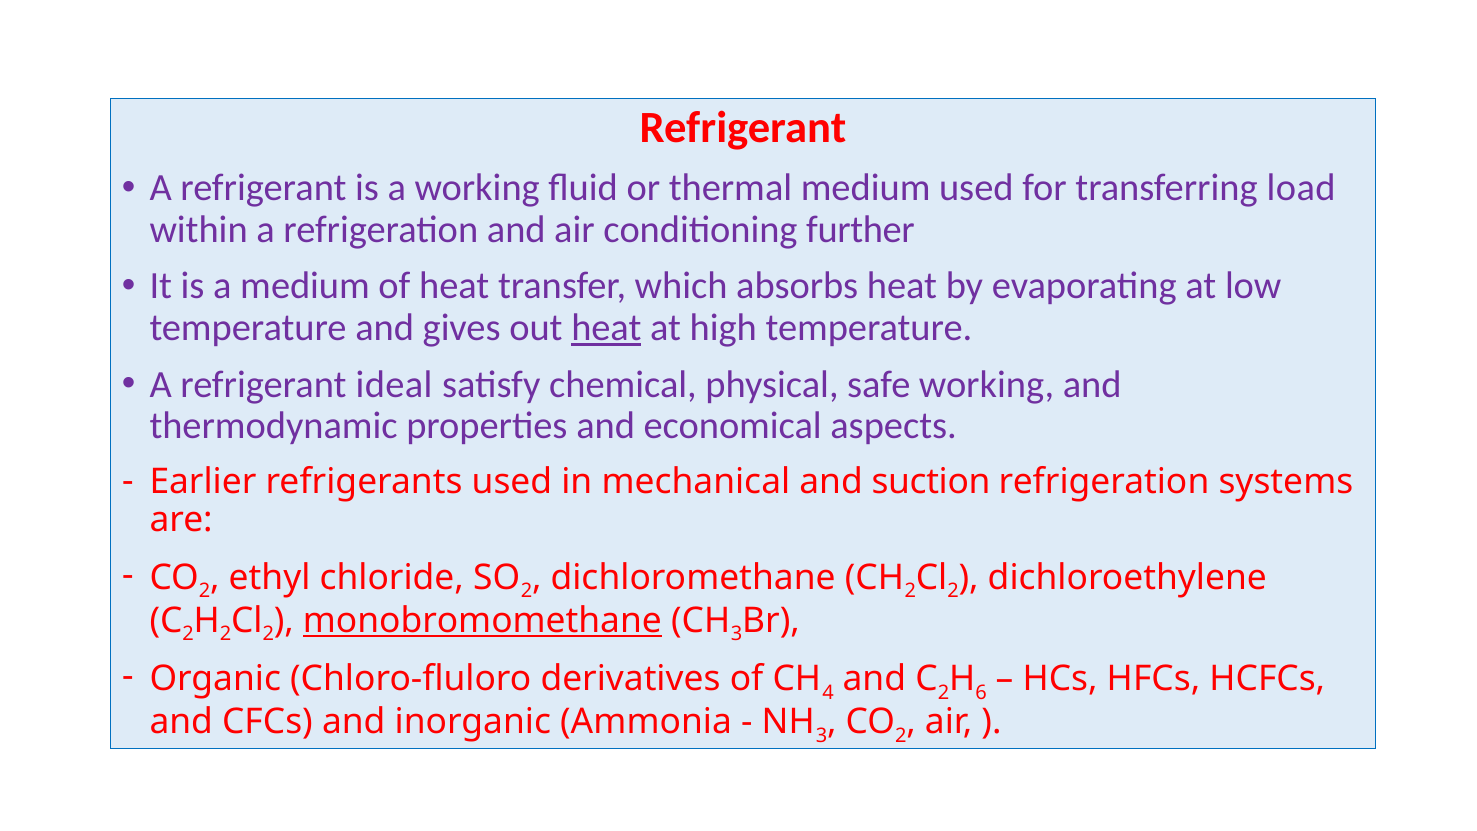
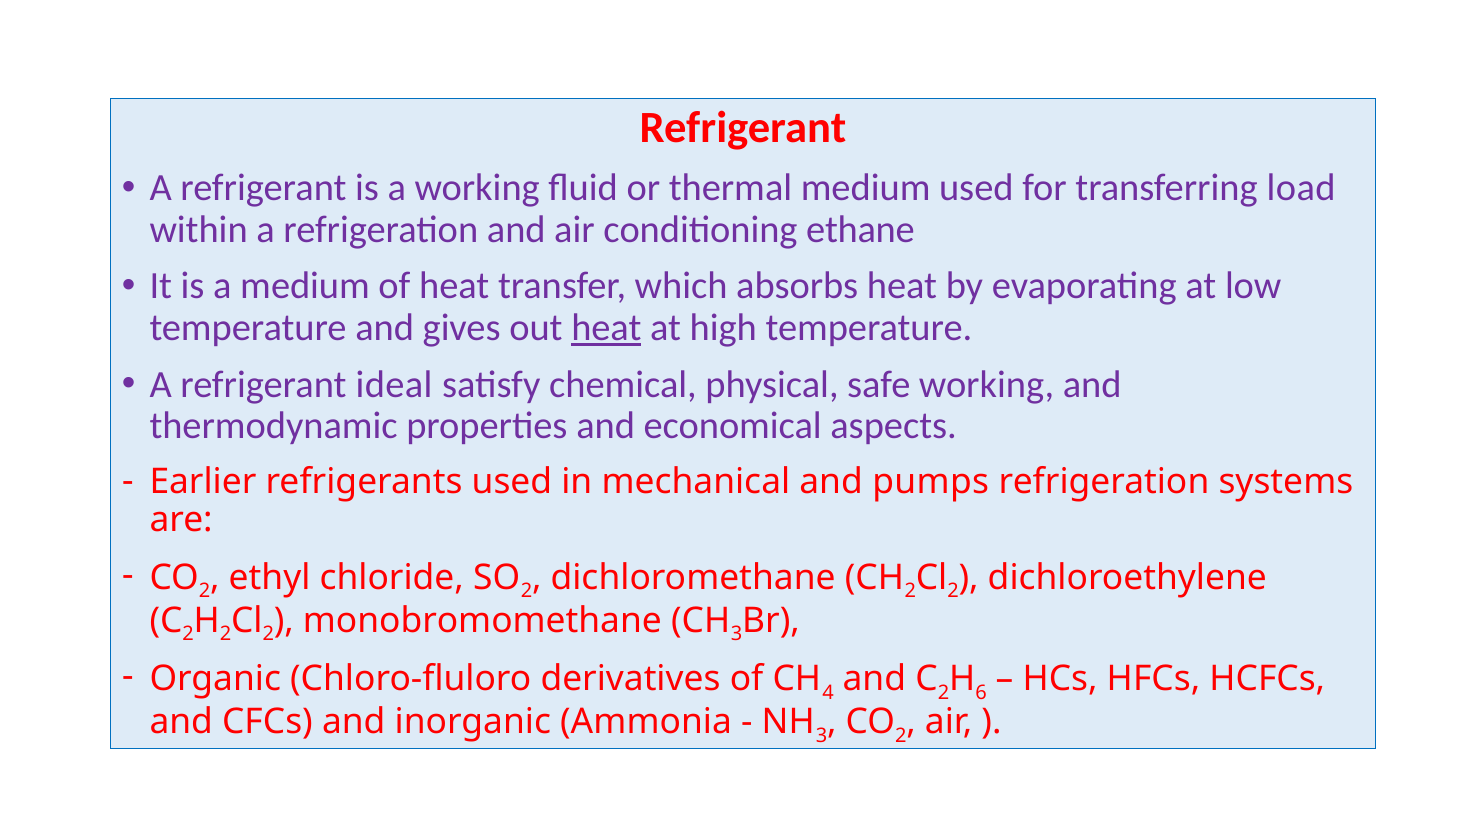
further: further -> ethane (860, 229)
suction: suction -> pumps (931, 481)
monobromomethane underline: present -> none (482, 620)
